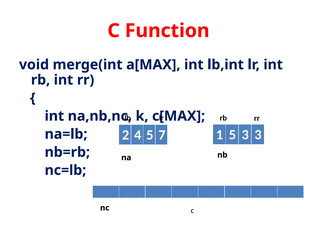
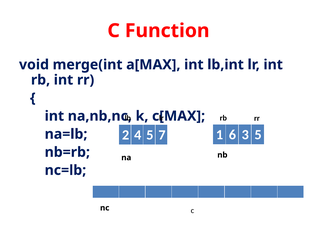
1 5: 5 -> 6 (232, 135)
3 3: 3 -> 5 (258, 135)
